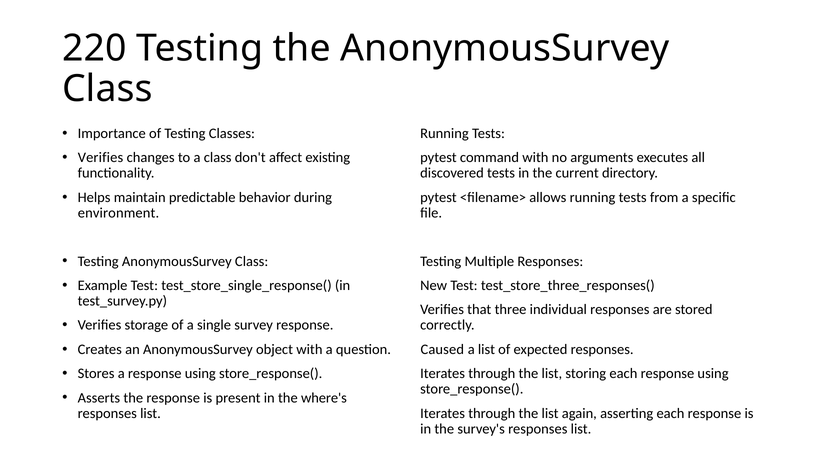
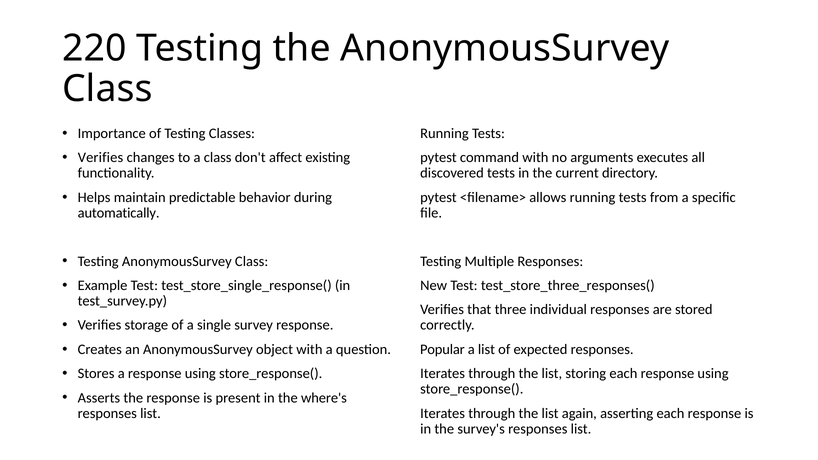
environment: environment -> automatically (119, 213)
Caused: Caused -> Popular (442, 349)
